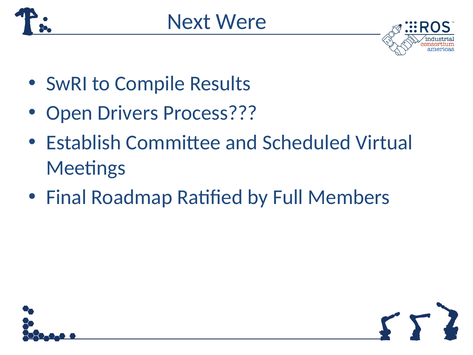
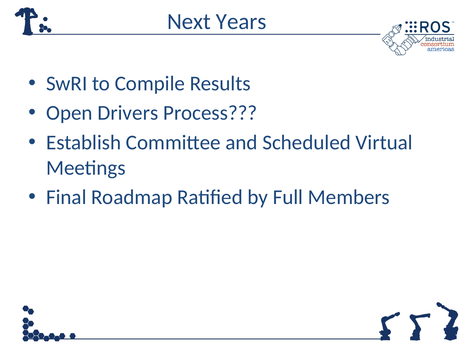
Were: Were -> Years (241, 22)
